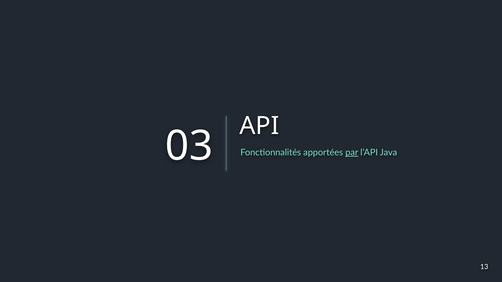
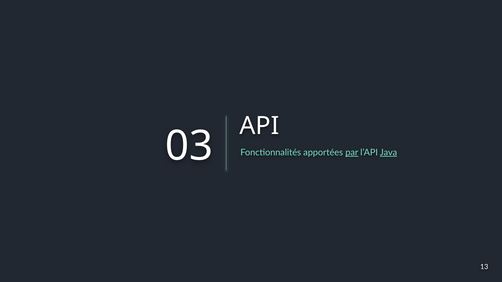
Java underline: none -> present (389, 153)
